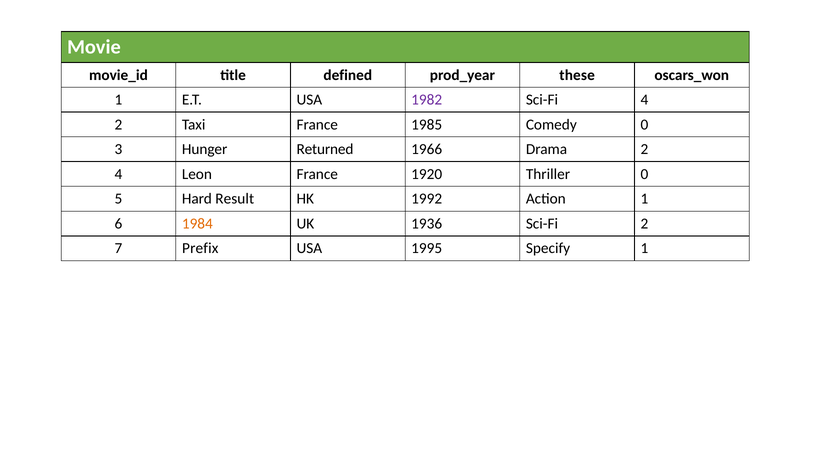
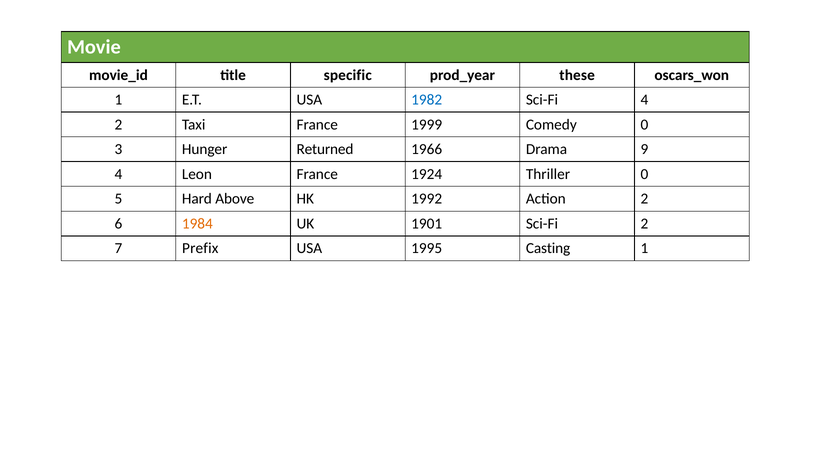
defined: defined -> specific (348, 75)
1982 colour: purple -> blue (427, 100)
1985: 1985 -> 1999 (427, 125)
Drama 2: 2 -> 9 (644, 150)
1920: 1920 -> 1924 (427, 174)
Result: Result -> Above (235, 199)
Action 1: 1 -> 2 (644, 199)
1936: 1936 -> 1901 (427, 224)
Specify: Specify -> Casting (548, 249)
